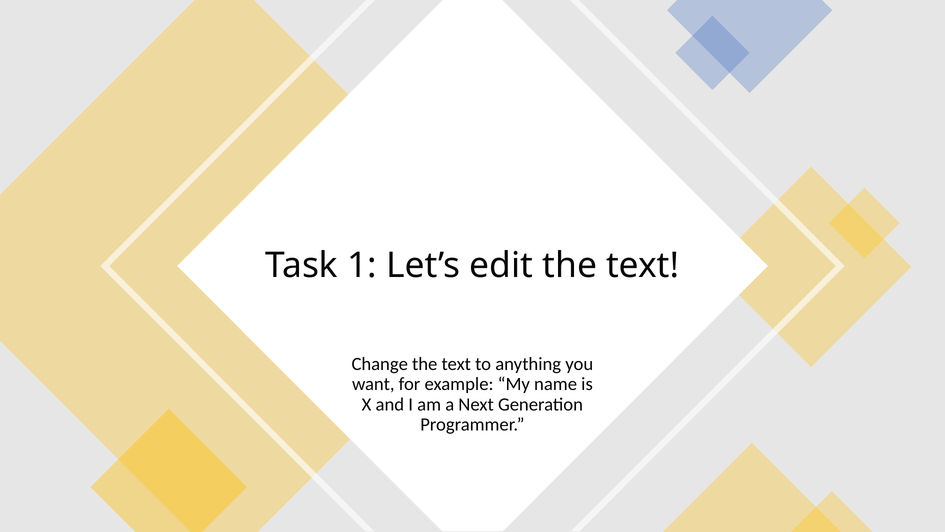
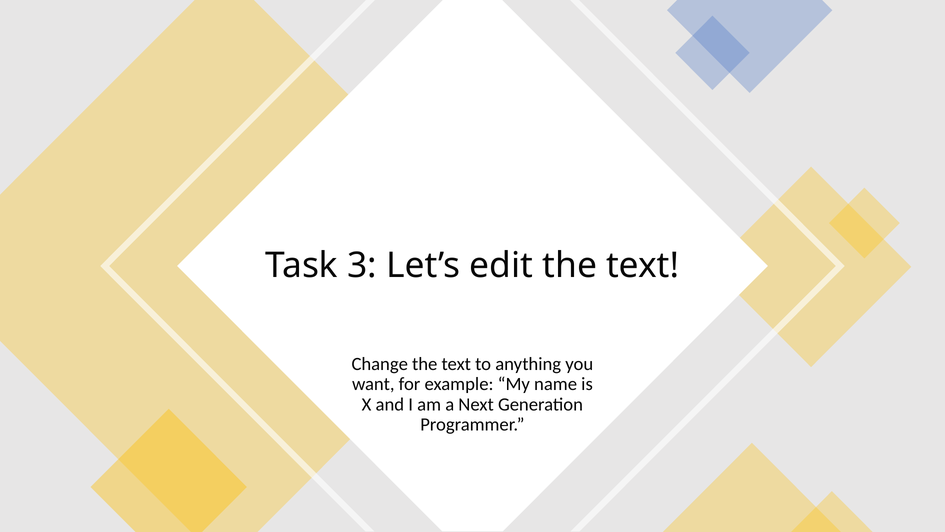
1: 1 -> 3 (362, 266)
